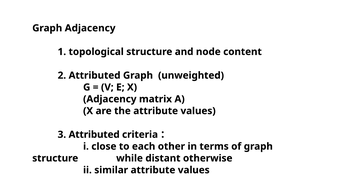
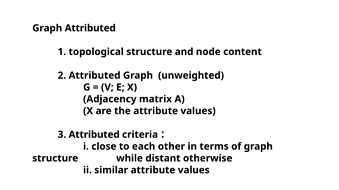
Graph Adjacency: Adjacency -> Attributed (90, 28)
